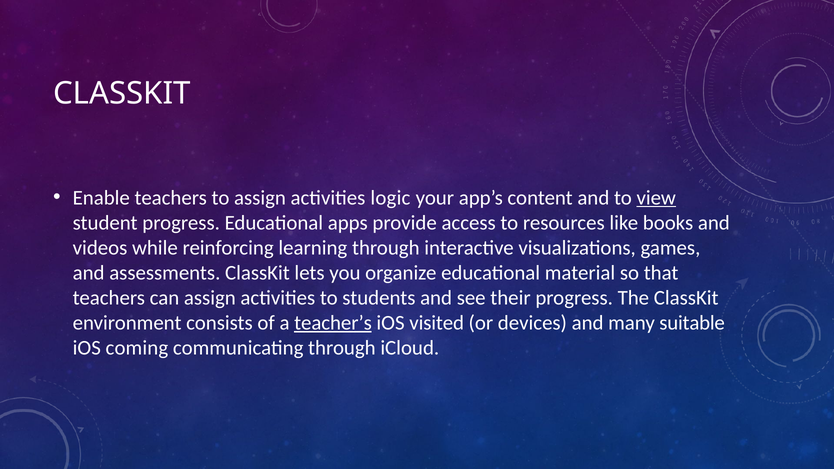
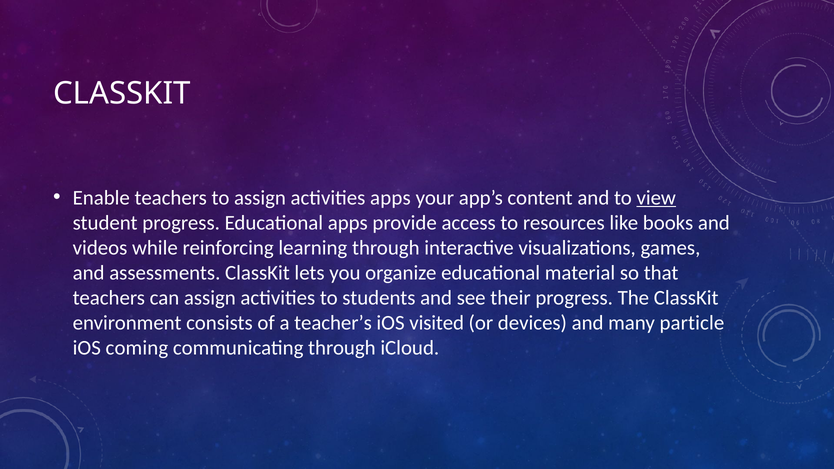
activities logic: logic -> apps (390, 198)
teacher’s underline: present -> none (333, 323)
suitable: suitable -> particle (692, 323)
